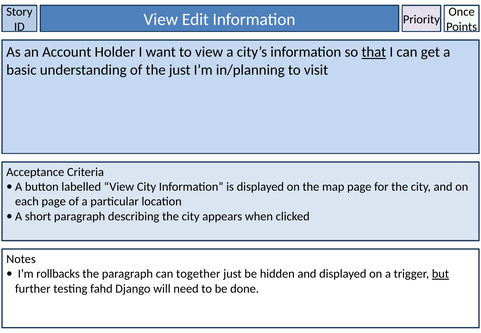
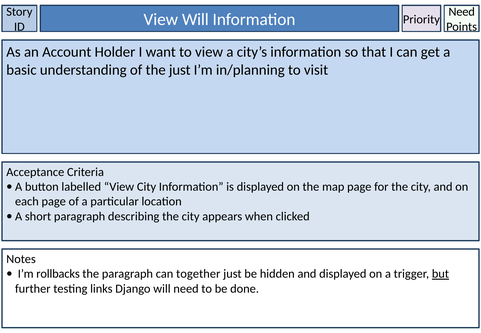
Once: Once -> Need (462, 12)
View Edit: Edit -> Will (195, 20)
that underline: present -> none (374, 52)
fahd: fahd -> links (101, 289)
